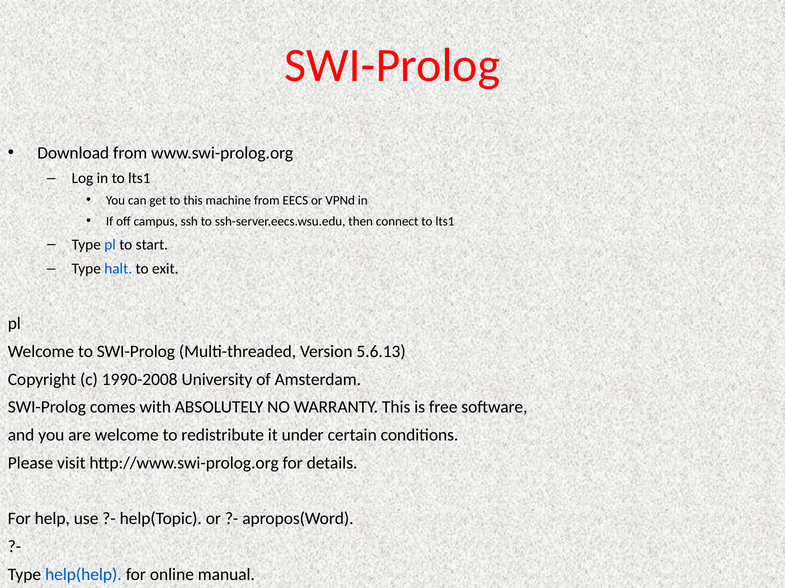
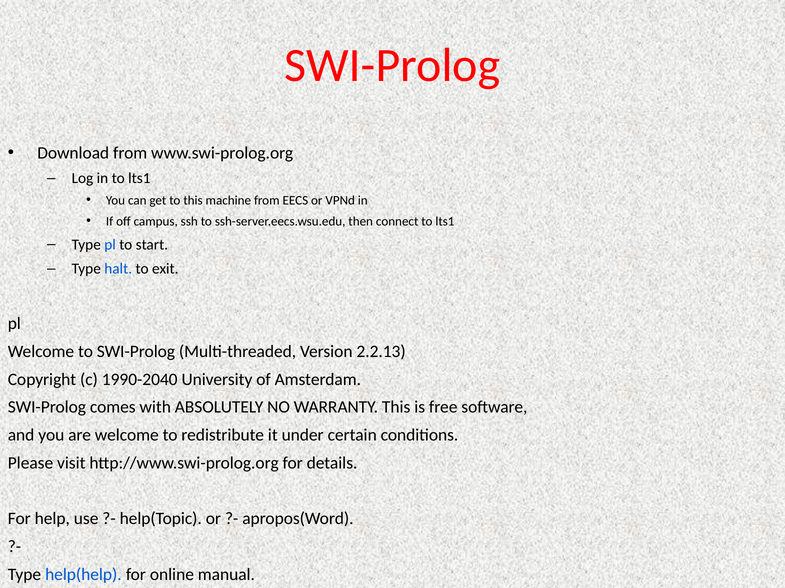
5.6.13: 5.6.13 -> 2.2.13 (381, 352)
1990-2008: 1990-2008 -> 1990-2040 (140, 380)
